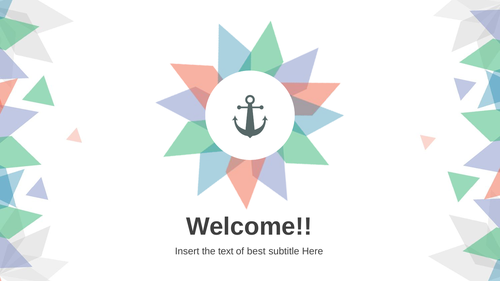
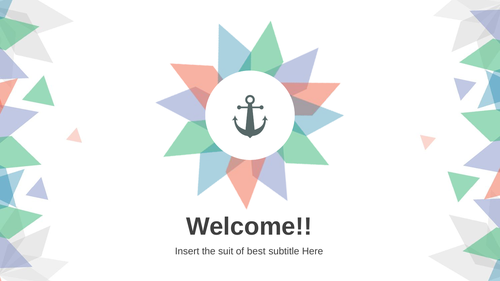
text: text -> suit (226, 252)
